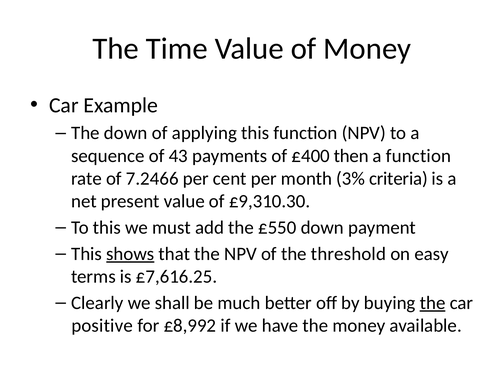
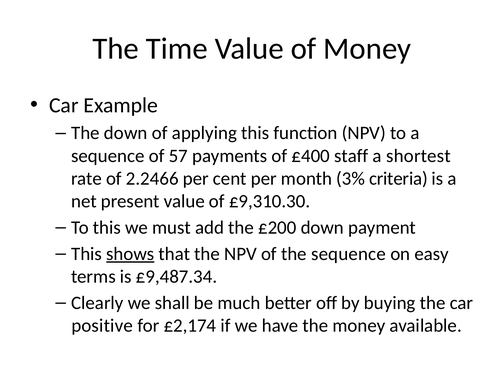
43: 43 -> 57 (178, 156)
then: then -> staff (351, 156)
a function: function -> shortest (418, 156)
7.2466: 7.2466 -> 2.2466 (152, 178)
£550: £550 -> £200 (277, 228)
the threshold: threshold -> sequence (348, 254)
£7,616.25: £7,616.25 -> £9,487.34 (177, 277)
the underline: present -> none (433, 303)
£8,992: £8,992 -> £2,174 (190, 326)
